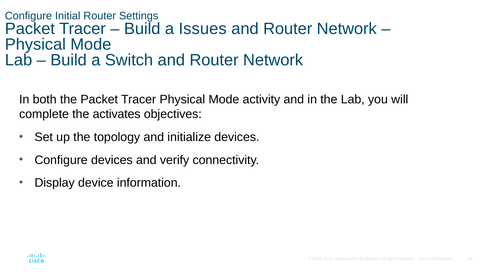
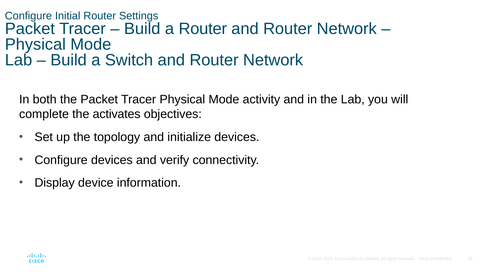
a Issues: Issues -> Router (203, 29)
